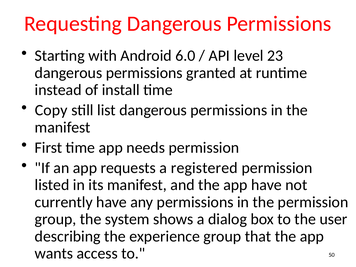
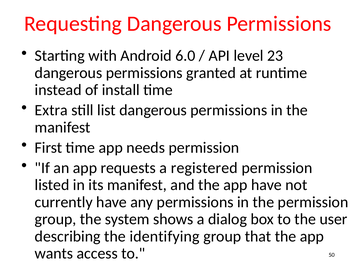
Copy: Copy -> Extra (51, 110)
experience: experience -> identifying (165, 236)
